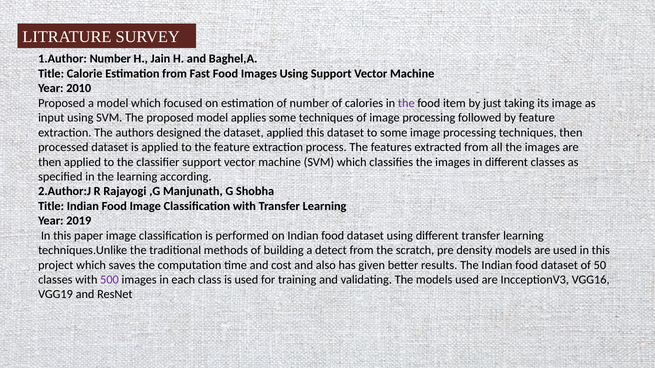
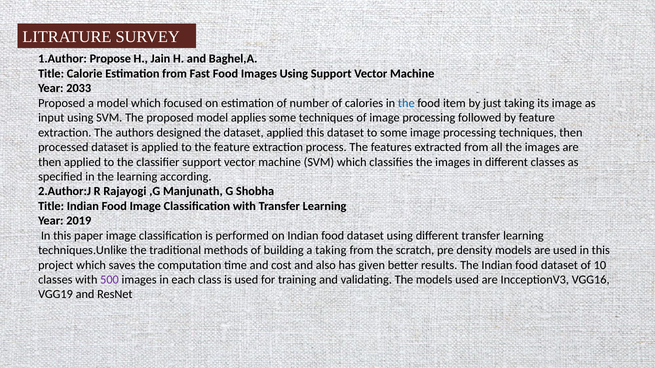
1.Author Number: Number -> Propose (110, 59)
2010: 2010 -> 2033 (79, 88)
the colour: purple -> blue (406, 103)
a detect: detect -> taking (331, 251)
50: 50 -> 10 (600, 265)
